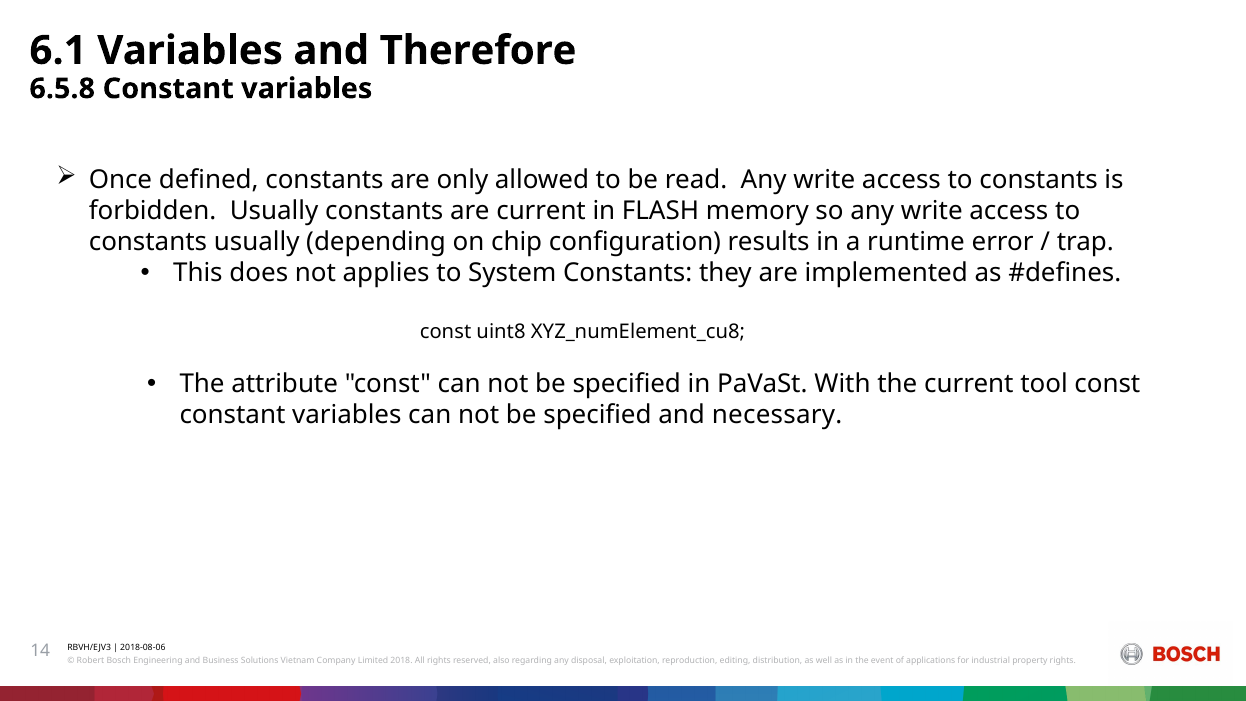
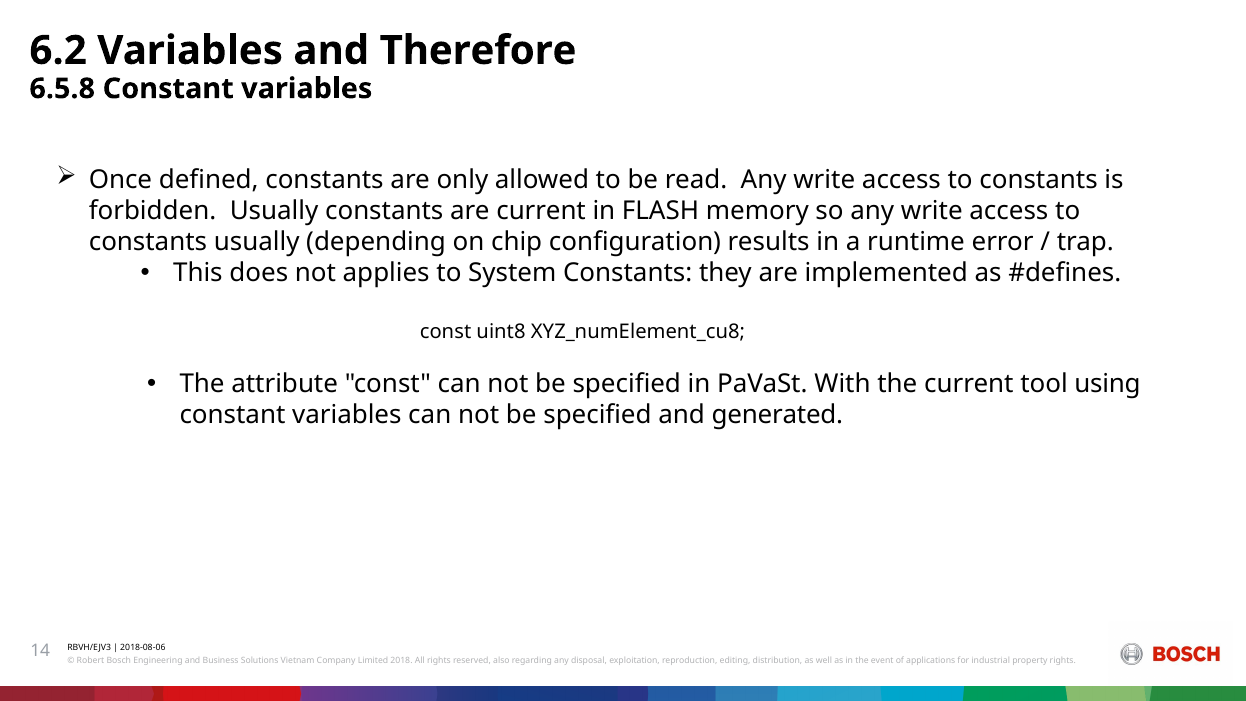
6.1: 6.1 -> 6.2 (58, 51)
tool const: const -> using (1108, 384)
necessary: necessary -> generated (777, 415)
